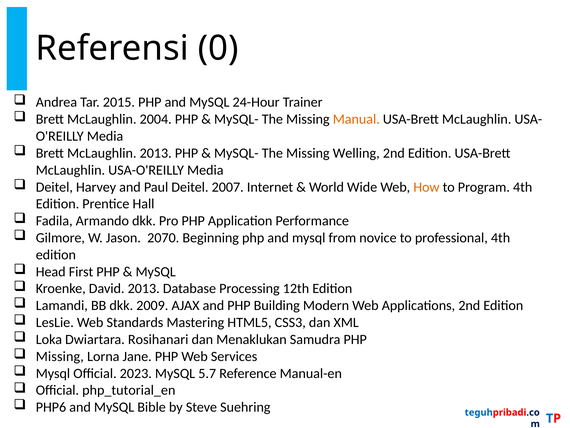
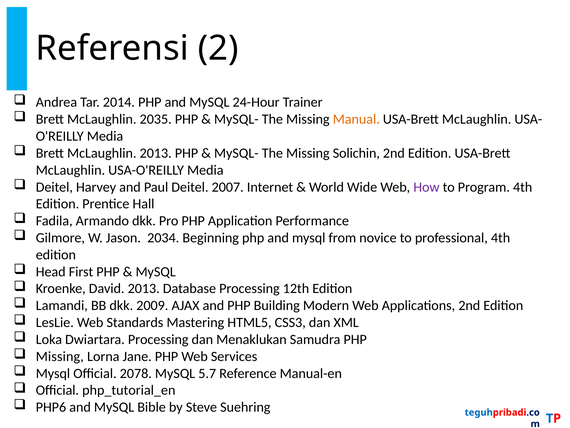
0: 0 -> 2 (218, 48)
2015: 2015 -> 2014 (119, 102)
2004: 2004 -> 2035 (156, 119)
Welling: Welling -> Solichin (356, 153)
How colour: orange -> purple (426, 187)
2070: 2070 -> 2034 (163, 238)
Dwiartara Rosihanari: Rosihanari -> Processing (158, 339)
2023: 2023 -> 2078 (136, 373)
